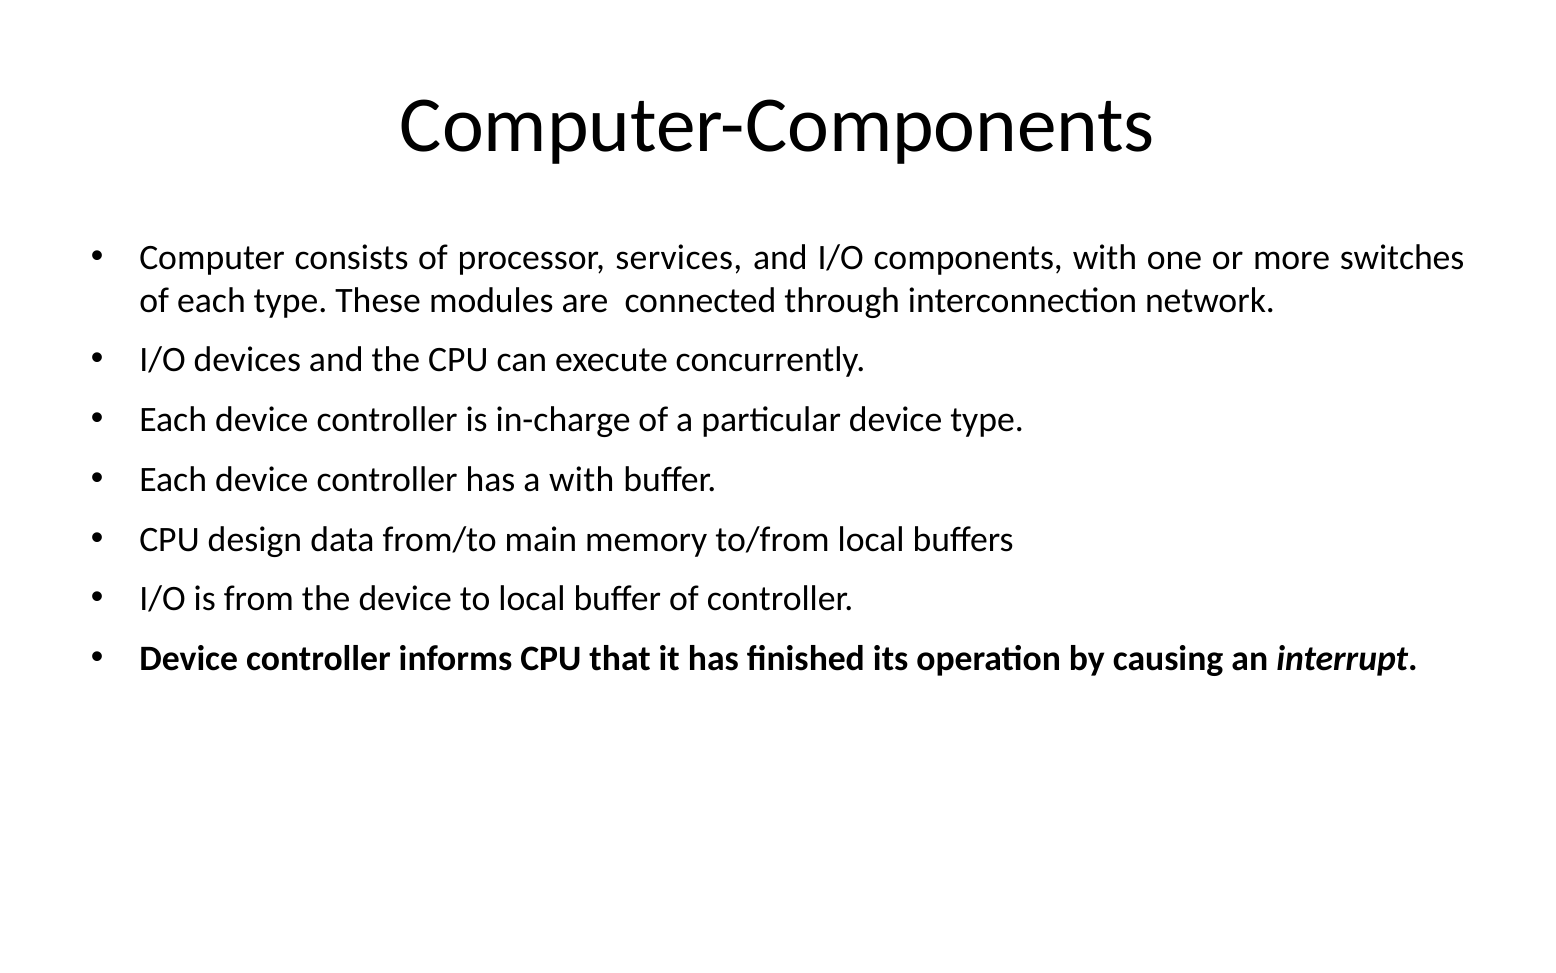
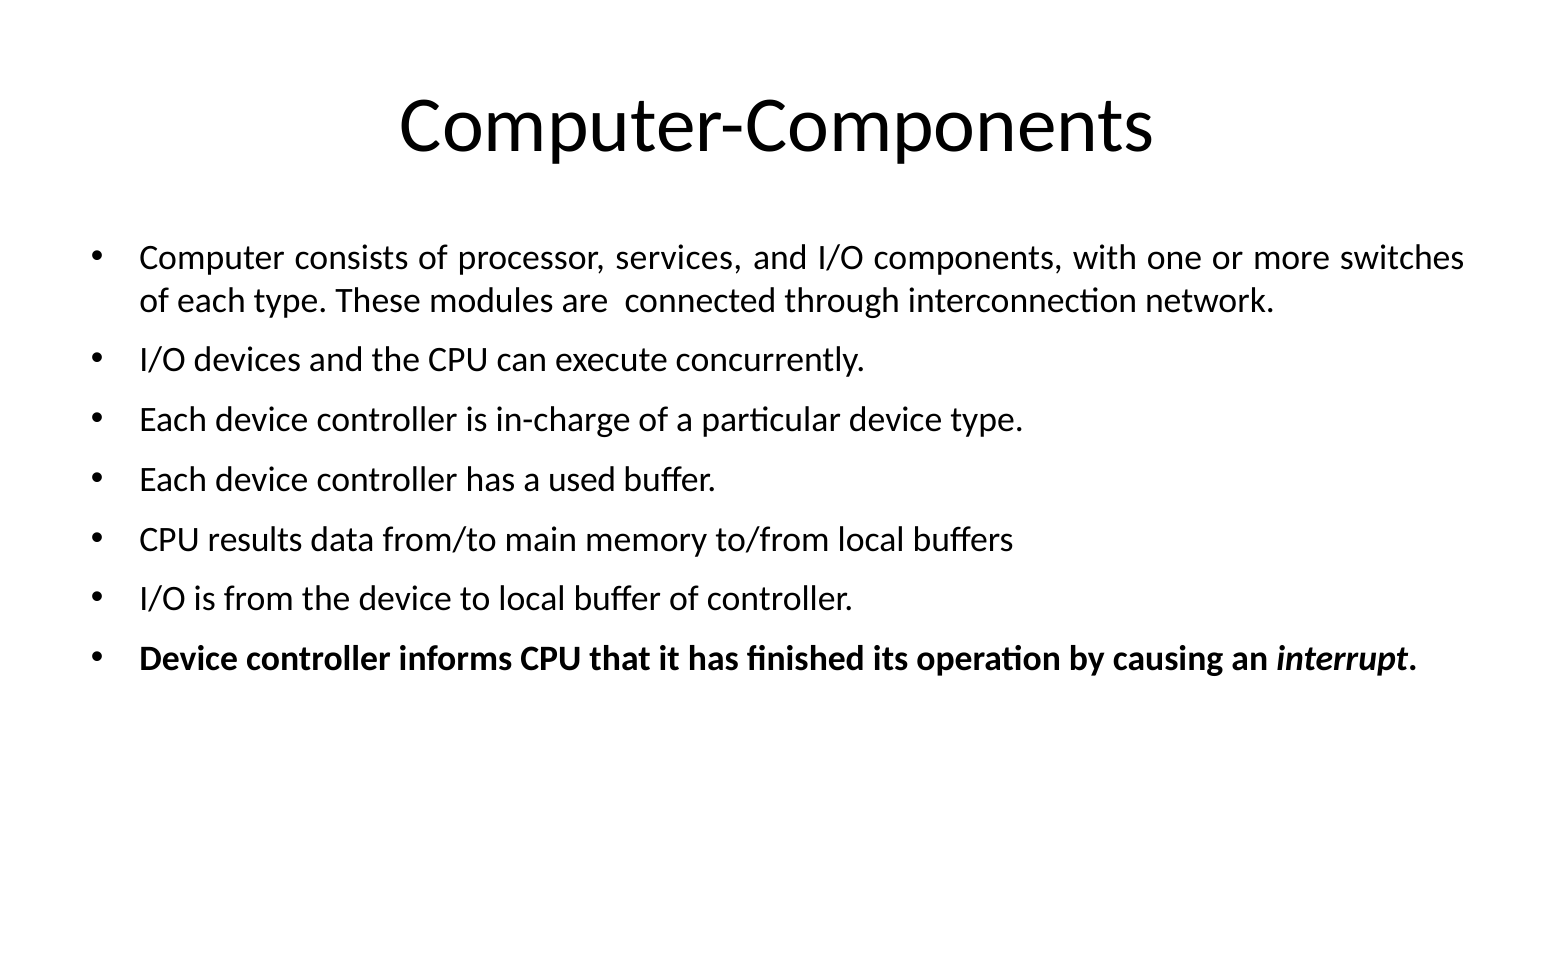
a with: with -> used (582, 479)
design: design -> results (255, 539)
